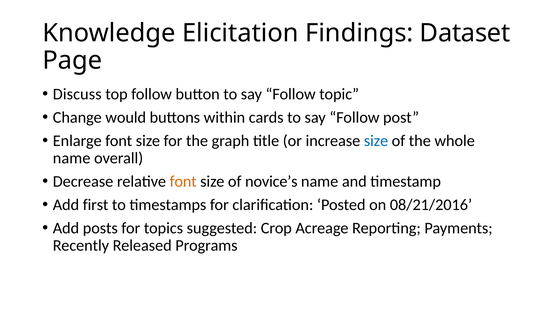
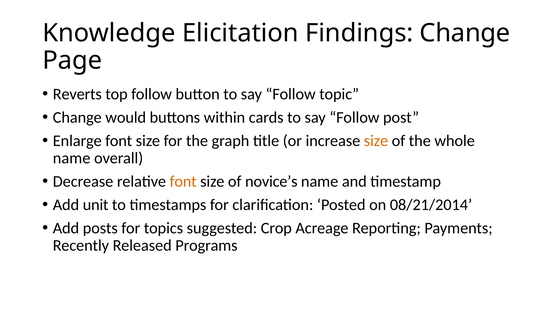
Findings Dataset: Dataset -> Change (465, 33)
Discuss: Discuss -> Reverts (77, 94)
size colour: blue -> orange (376, 141)
first: first -> unit (96, 205)
08/21/2016: 08/21/2016 -> 08/21/2014 (431, 205)
